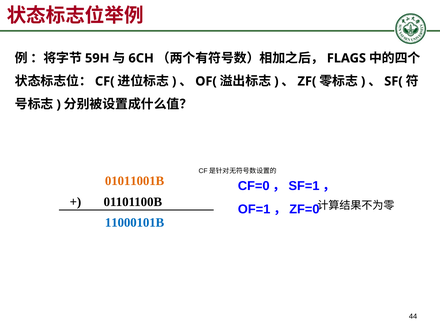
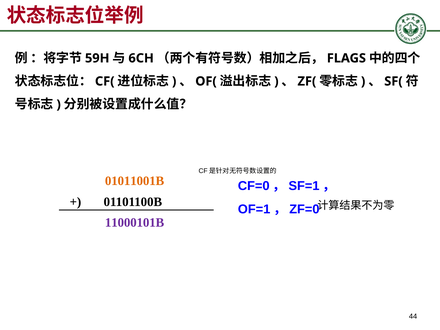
11000101B colour: blue -> purple (135, 223)
